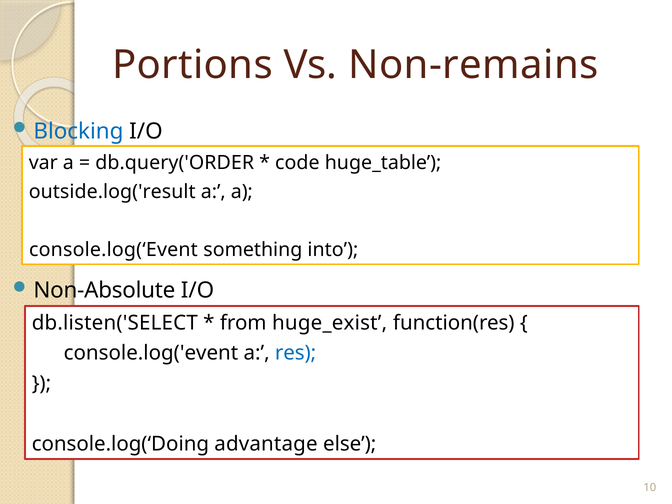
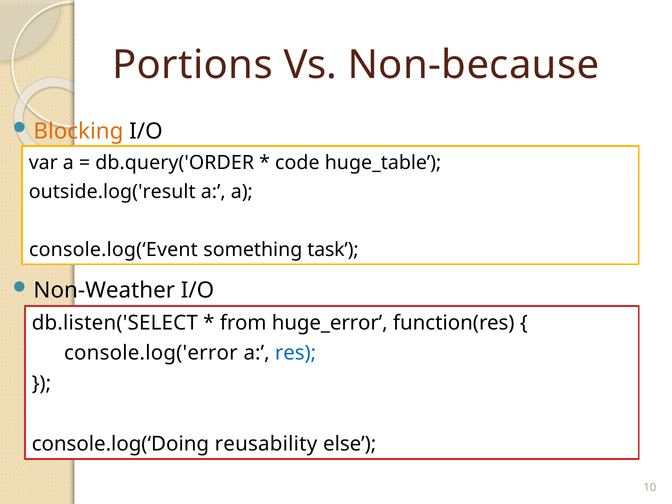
Non-remains: Non-remains -> Non-because (473, 65)
Blocking colour: blue -> orange (78, 131)
into: into -> task (333, 250)
Non-Absolute: Non-Absolute -> Non-Weather (104, 291)
huge_exist: huge_exist -> huge_error (330, 323)
console.log('event: console.log('event -> console.log('error (151, 353)
advantage: advantage -> reusability (266, 444)
